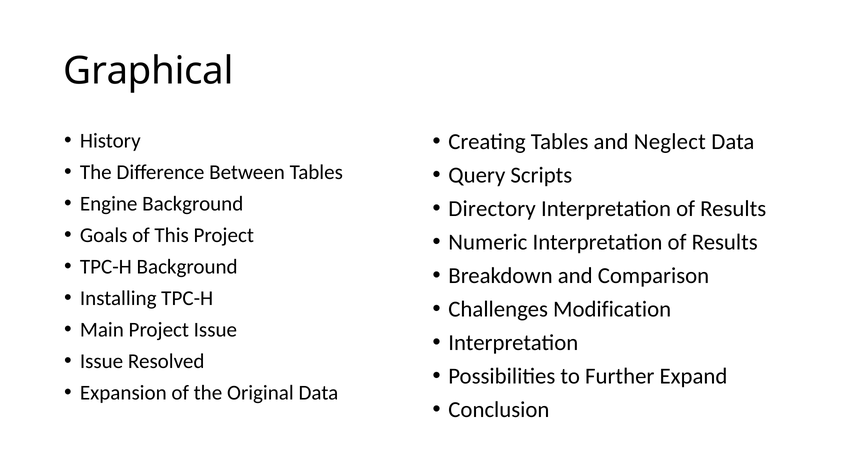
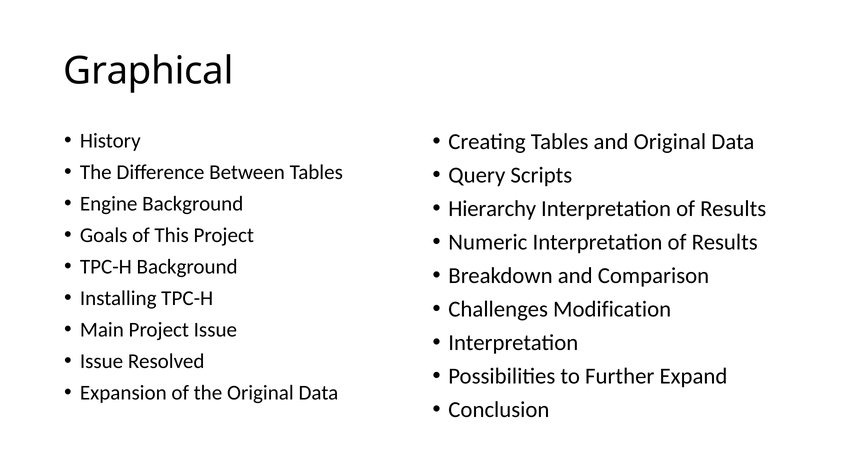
and Neglect: Neglect -> Original (670, 141)
Directory: Directory -> Hierarchy (492, 208)
